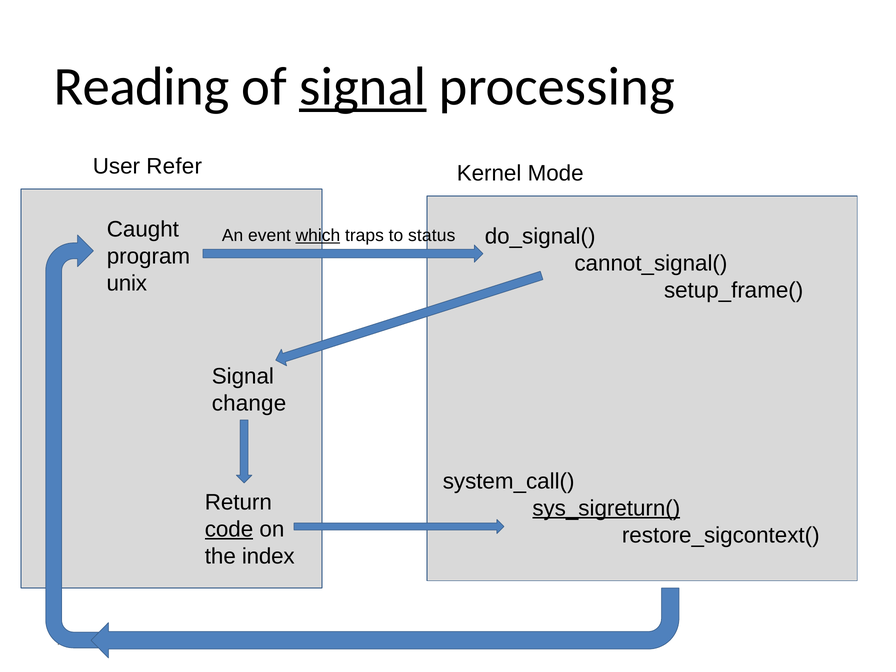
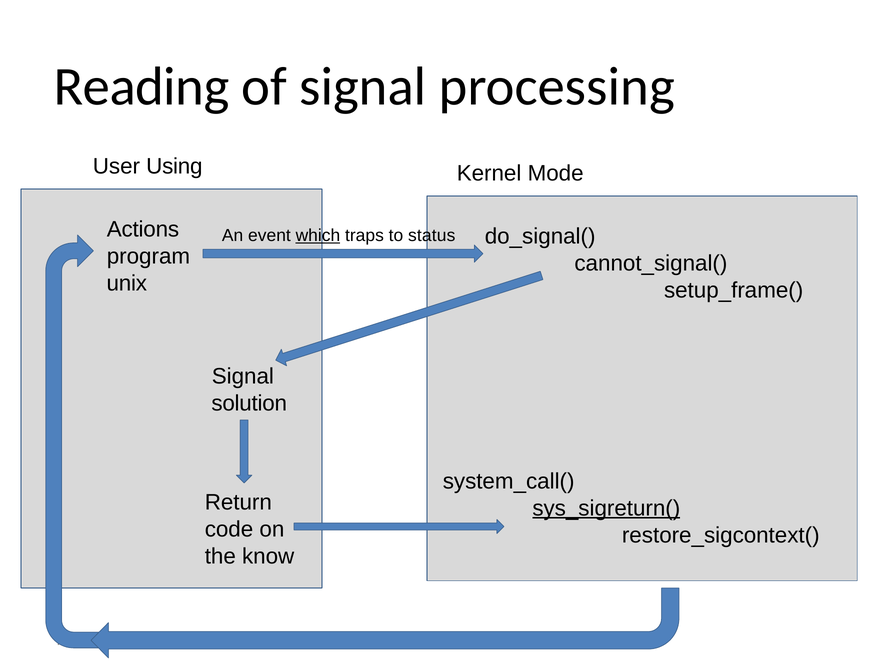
signal underline: present -> none (363, 87)
Refer: Refer -> Using (174, 166)
Caught: Caught -> Actions (143, 229)
change: change -> solution (249, 403)
code underline: present -> none (229, 529)
index: index -> know (268, 556)
